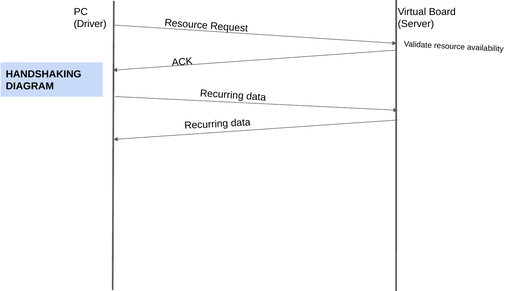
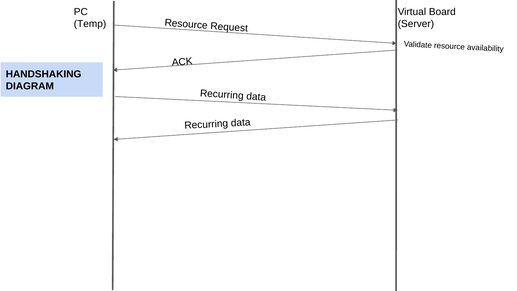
Driver: Driver -> Temp (90, 24)
